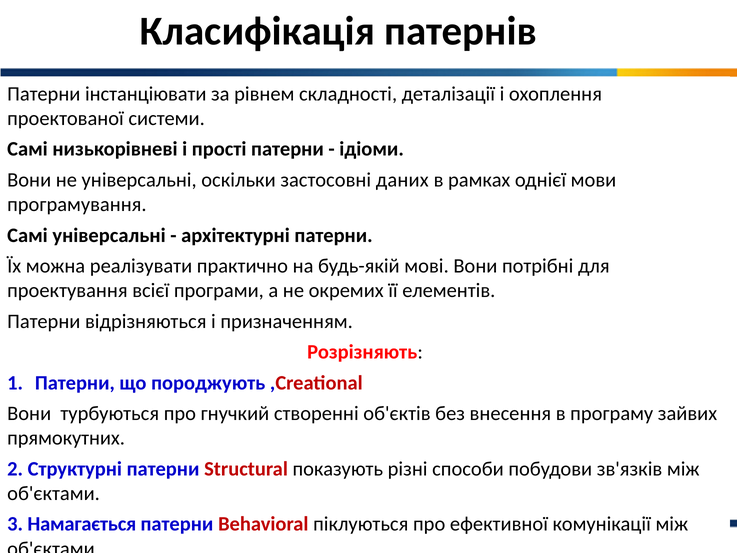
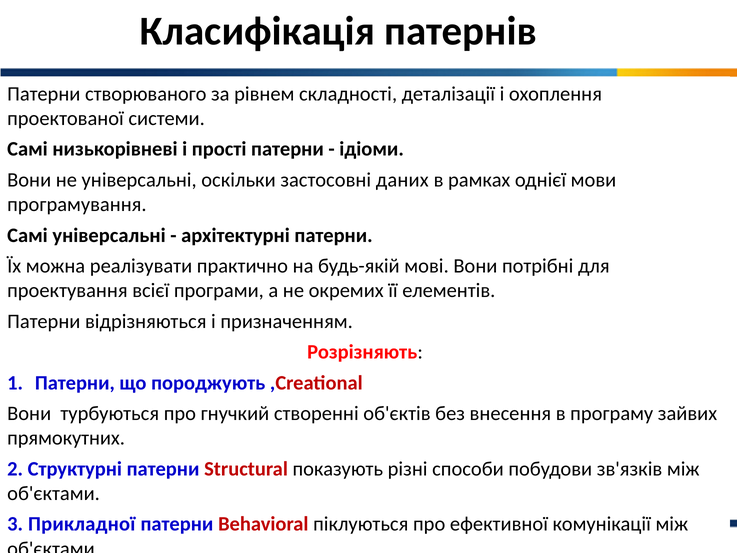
інстанціювати: інстанціювати -> створюваного (146, 94)
Намагається: Намагається -> Прикладної (82, 524)
